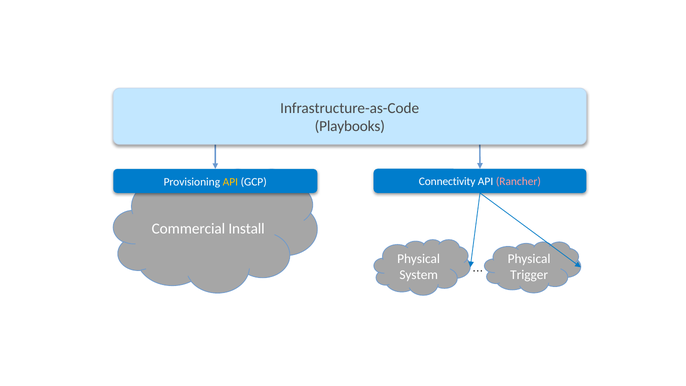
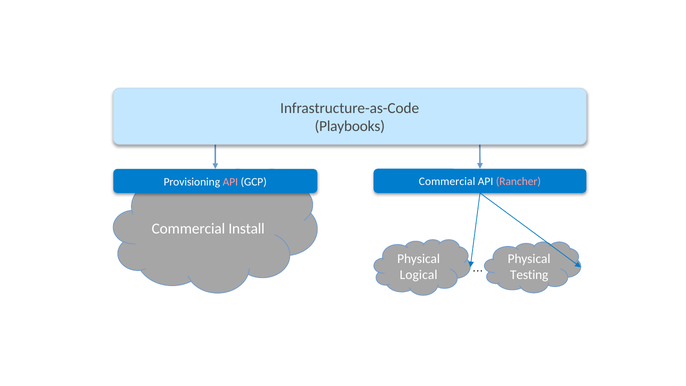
Connectivity: Connectivity -> Commercial (447, 182)
API colour: yellow -> pink (230, 182)
System: System -> Logical (419, 275)
Trigger: Trigger -> Testing (529, 275)
